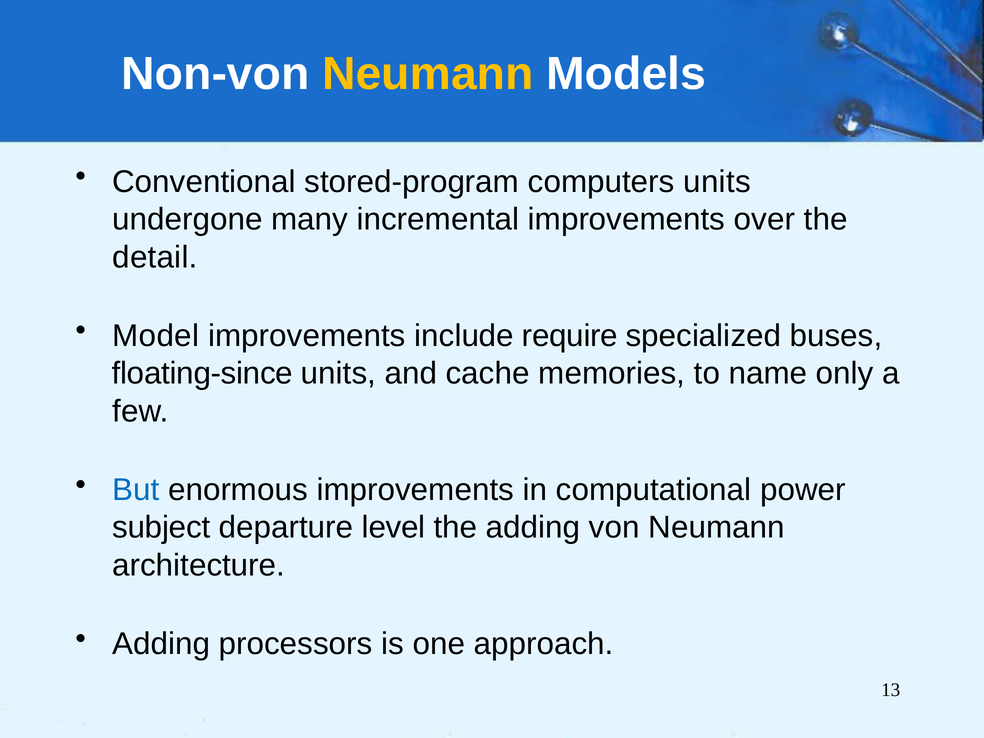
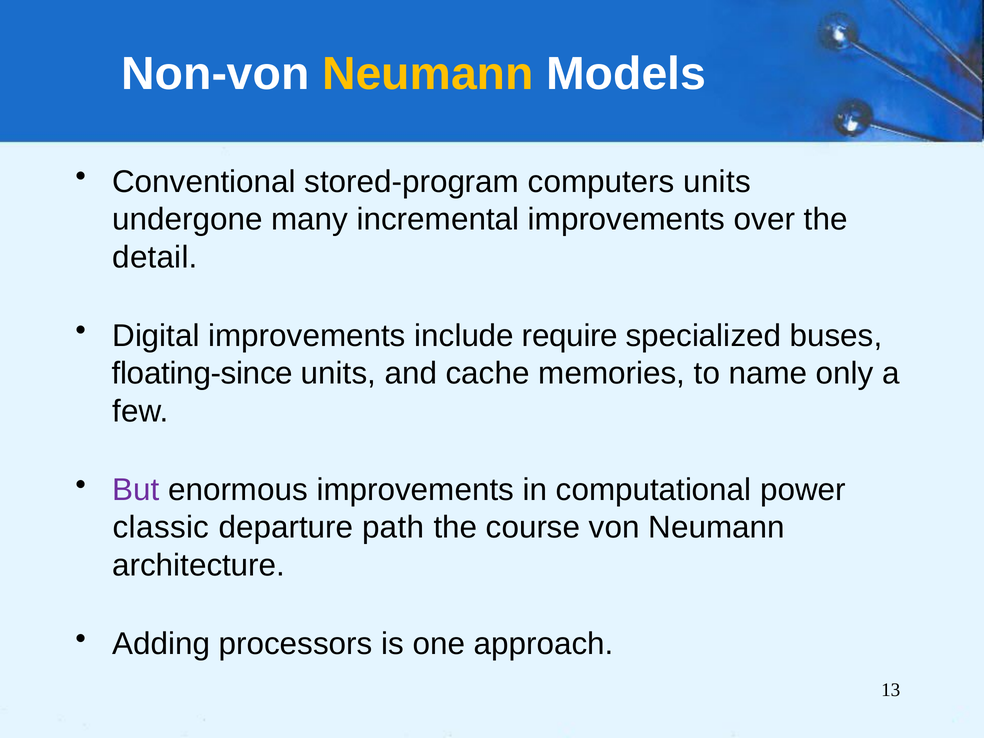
Model: Model -> Digital (156, 336)
But colour: blue -> purple (136, 490)
subject: subject -> classic (161, 528)
level: level -> path (393, 528)
the adding: adding -> course (533, 528)
